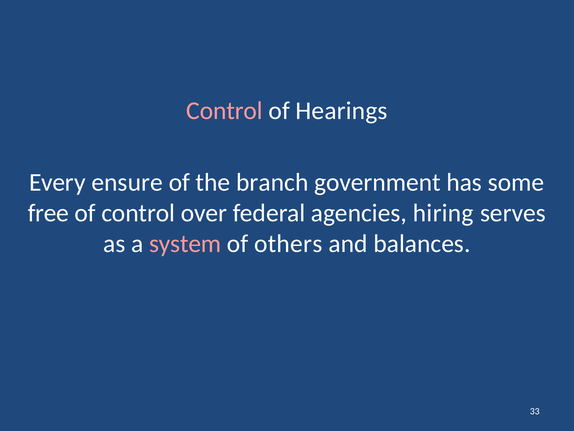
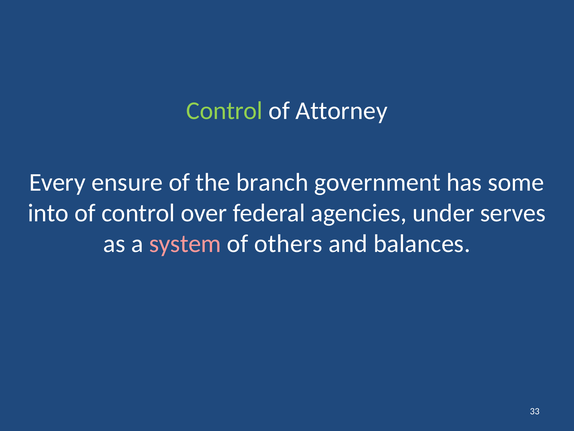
Control colour: pink -> light green (225, 111)
Hearings: Hearings -> Attorney (342, 111)
free: free -> into (48, 213)
hiring: hiring -> under (443, 213)
